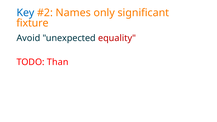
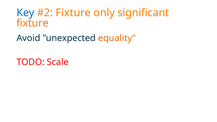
Names: Names -> Fixture (73, 13)
equality colour: red -> orange (117, 38)
Than: Than -> Scale (58, 62)
